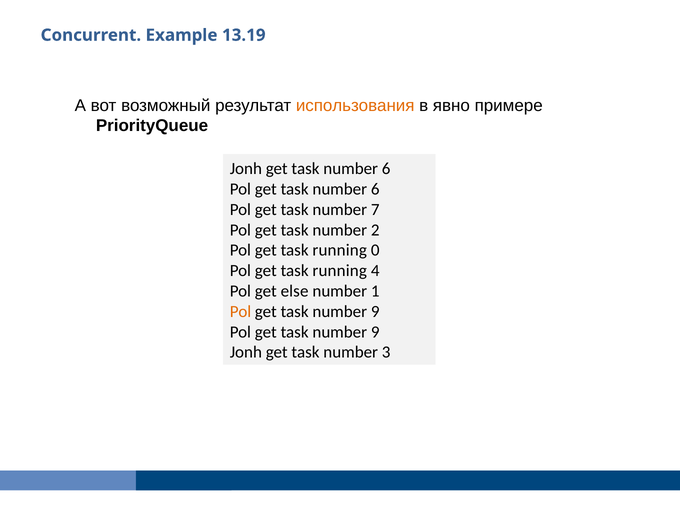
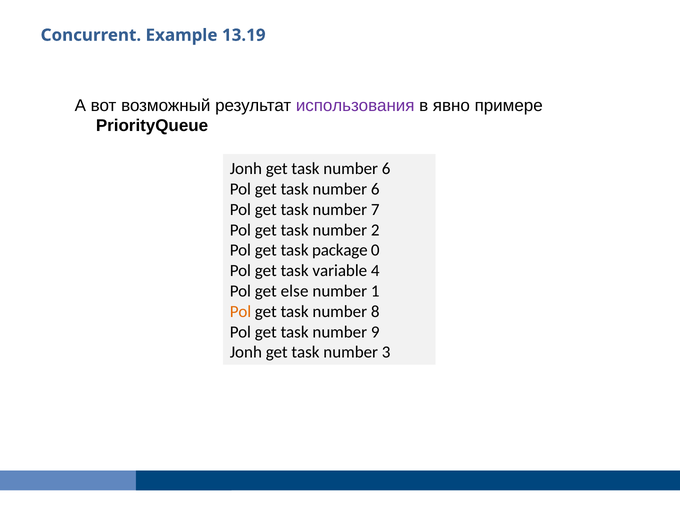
использования colour: orange -> purple (355, 105)
running: running -> package (340, 250)
running: running -> variable (340, 271)
9: 9 -> 8 (375, 312)
